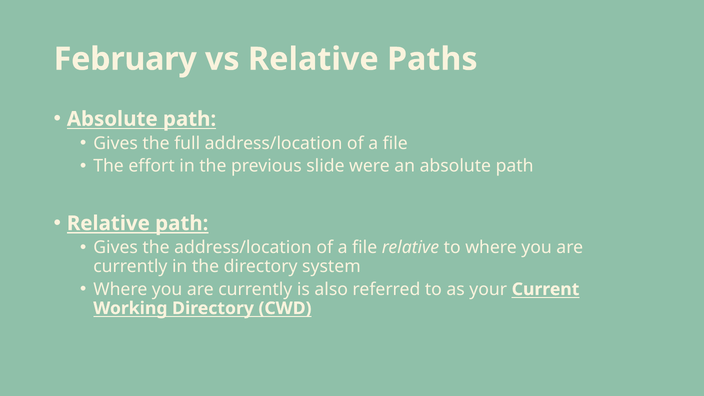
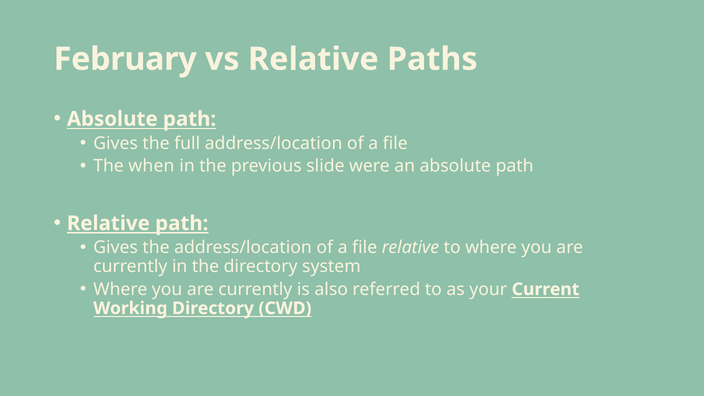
effort: effort -> when (151, 166)
